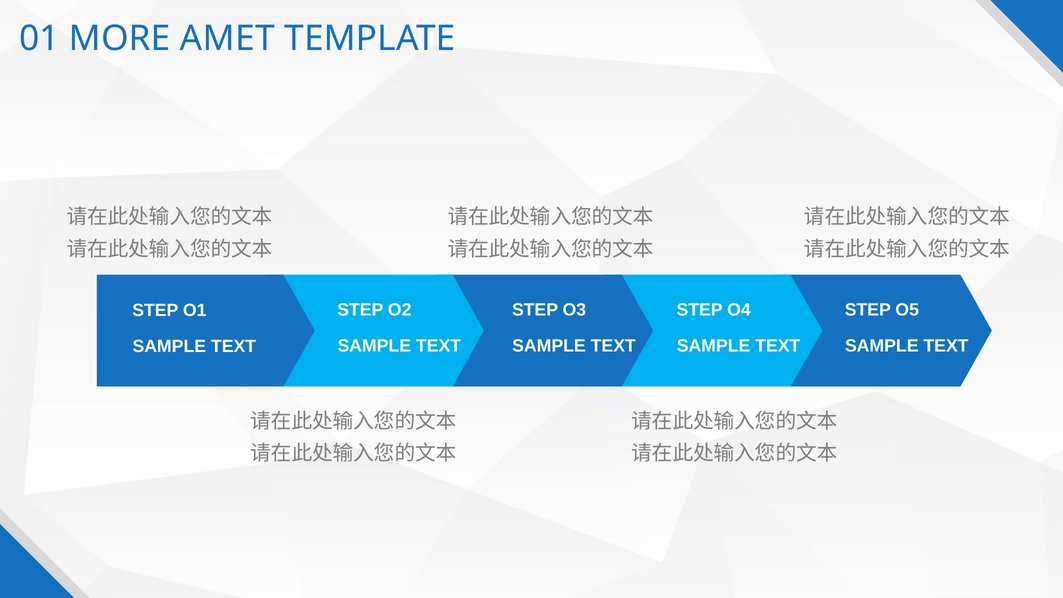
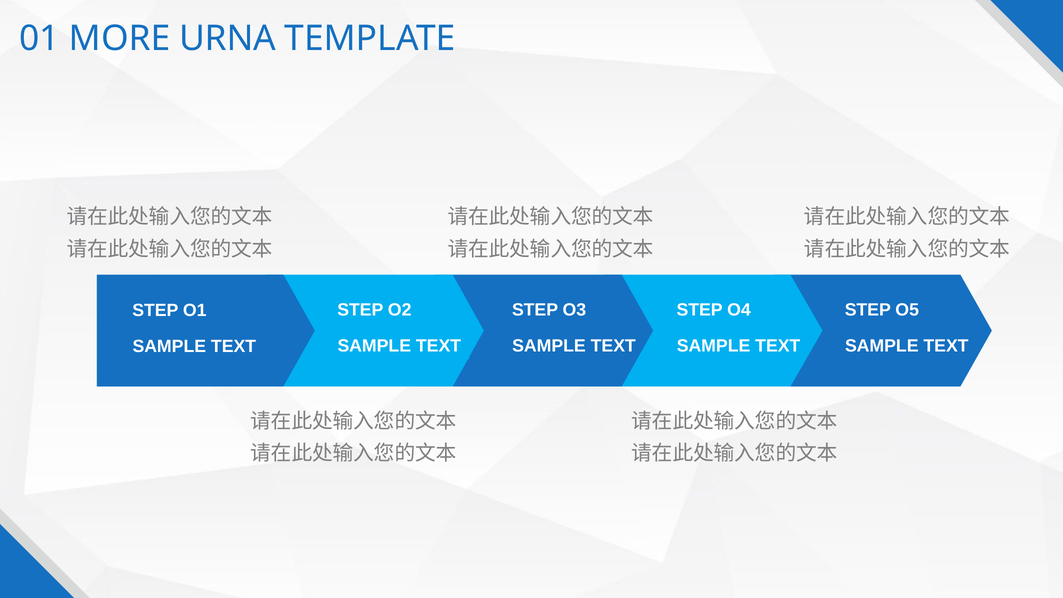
AMET: AMET -> URNA (228, 38)
